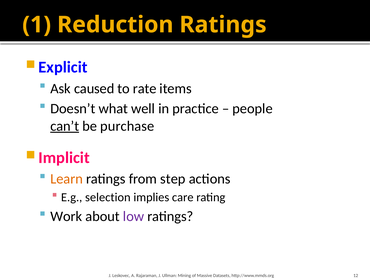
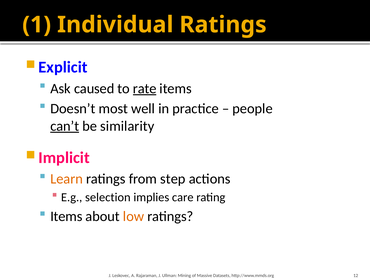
Reduction: Reduction -> Individual (115, 25)
rate underline: none -> present (145, 88)
what: what -> most (113, 109)
purchase: purchase -> similarity (127, 126)
Work: Work -> Items (66, 216)
low colour: purple -> orange (134, 216)
